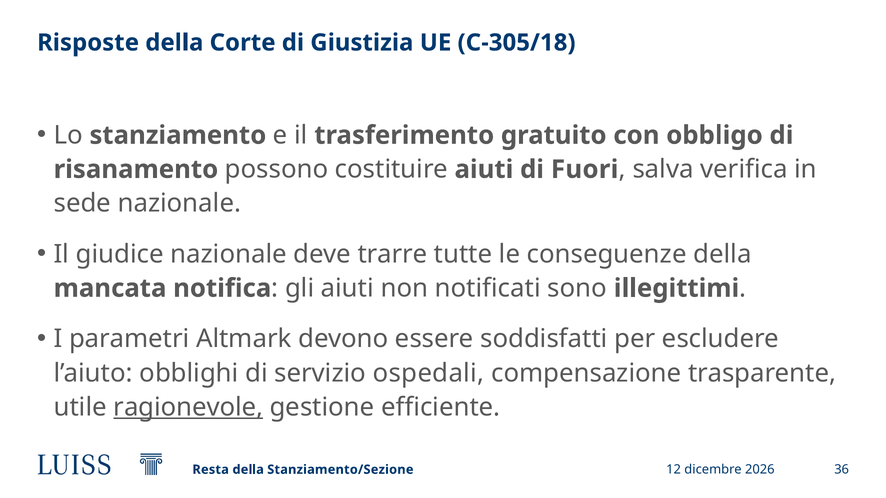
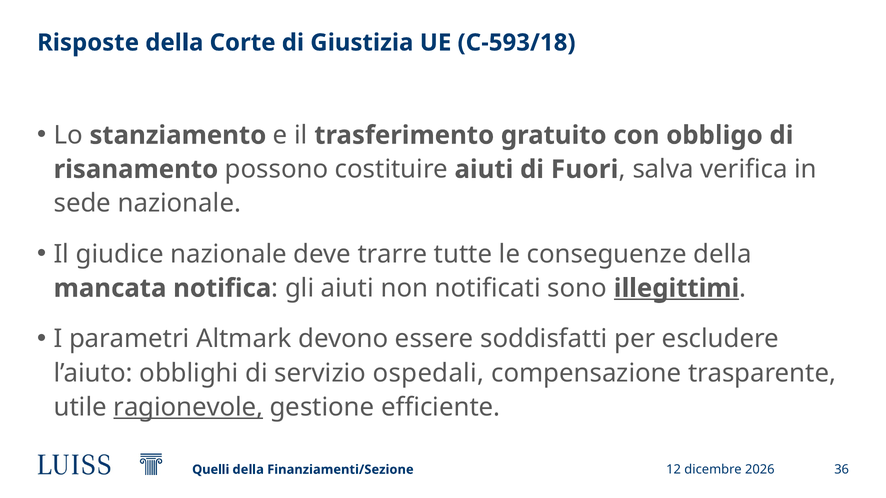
C-305/18: C-305/18 -> C-593/18 (517, 43)
illegittimi underline: none -> present (676, 288)
Resta: Resta -> Quelli (211, 470)
Stanziamento/Sezione: Stanziamento/Sezione -> Finanziamenti/Sezione (340, 470)
